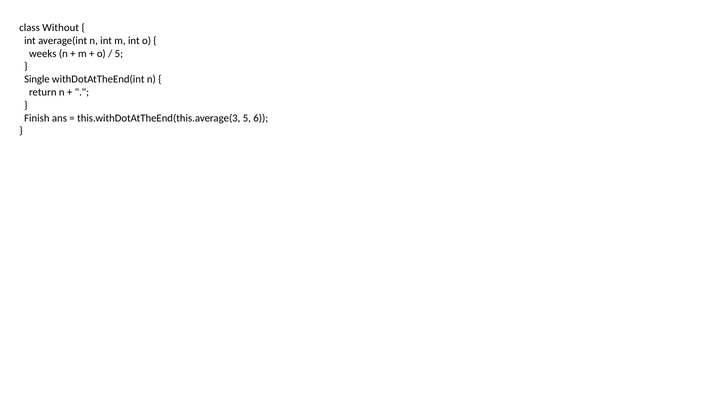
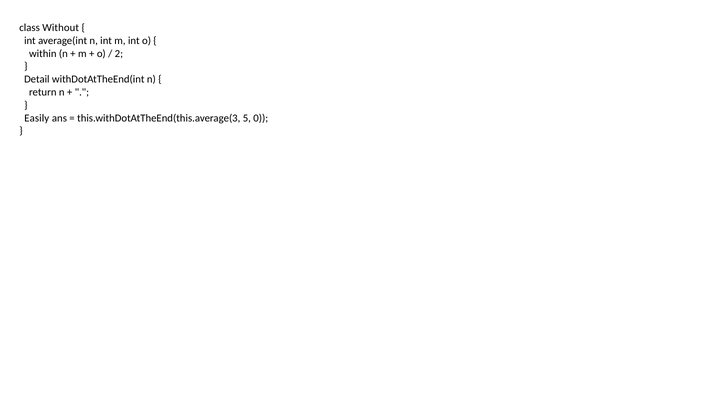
weeks: weeks -> within (43, 53)
5: 5 -> 2 (119, 53)
Single: Single -> Detail (37, 79)
Finish: Finish -> Easily (37, 118)
6: 6 -> 0 (261, 118)
